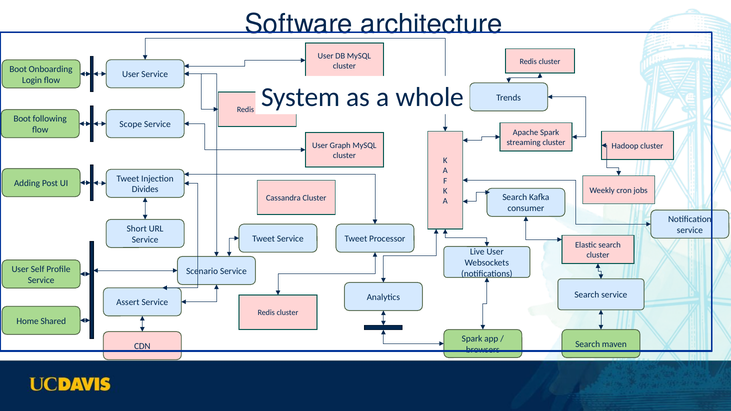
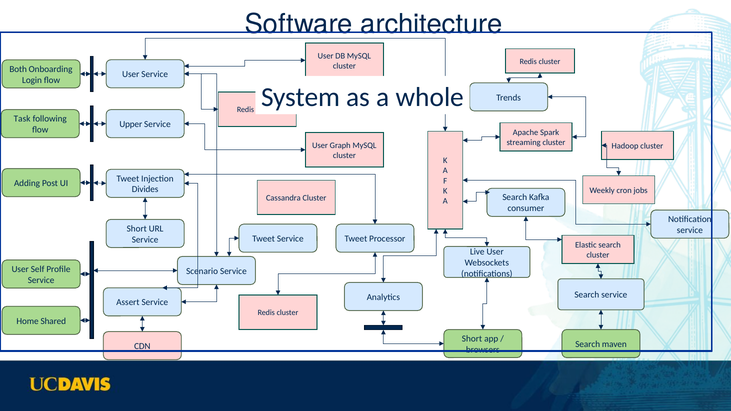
Boot: Boot -> Both (18, 69)
Boot: Boot -> Task (22, 119)
Scope: Scope -> Upper (131, 124)
Spark: Spark -> Short (472, 339)
